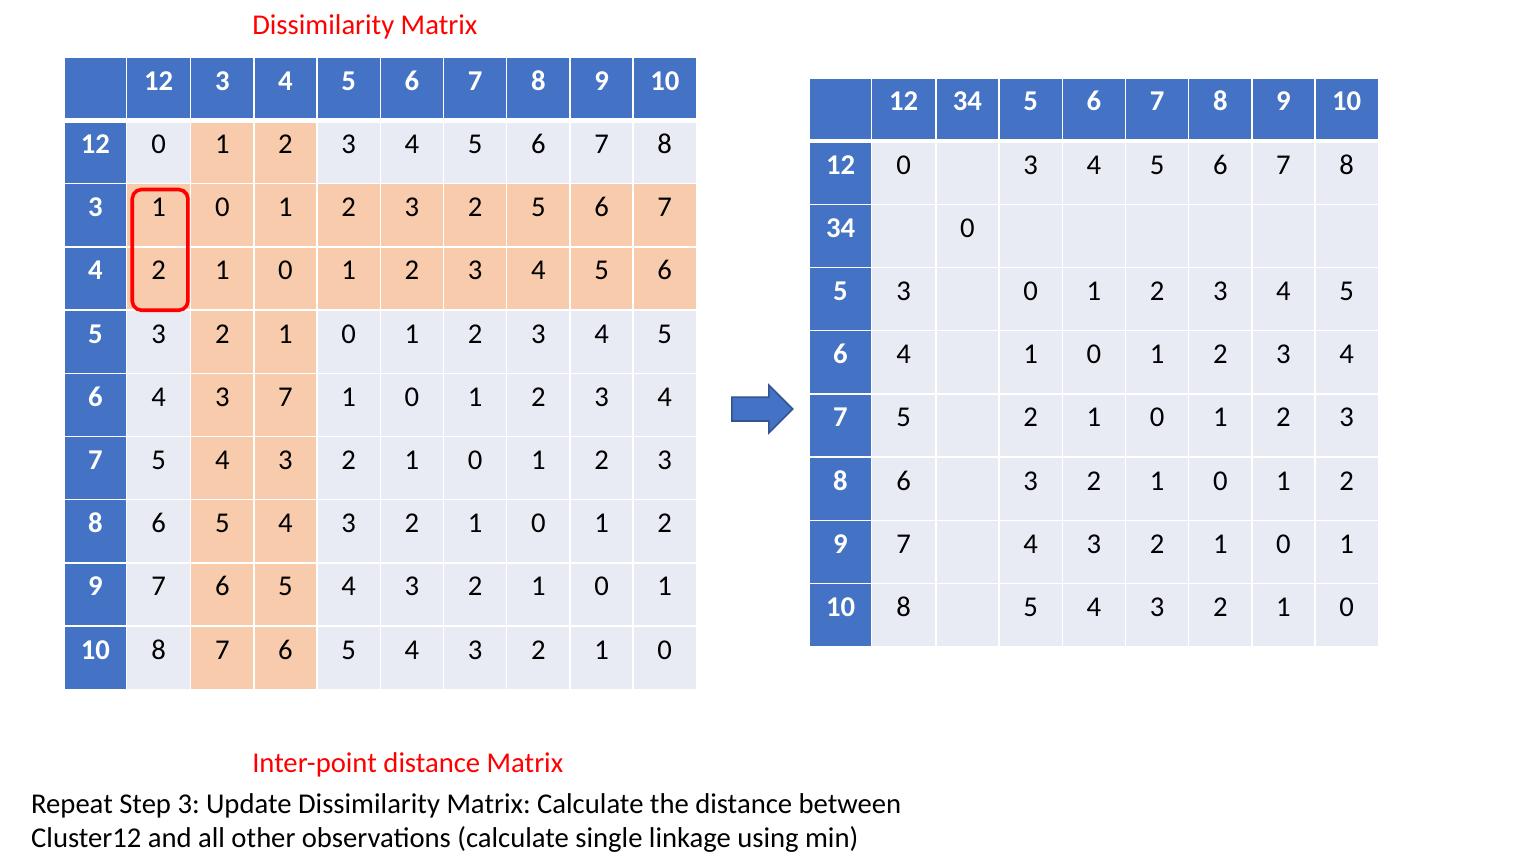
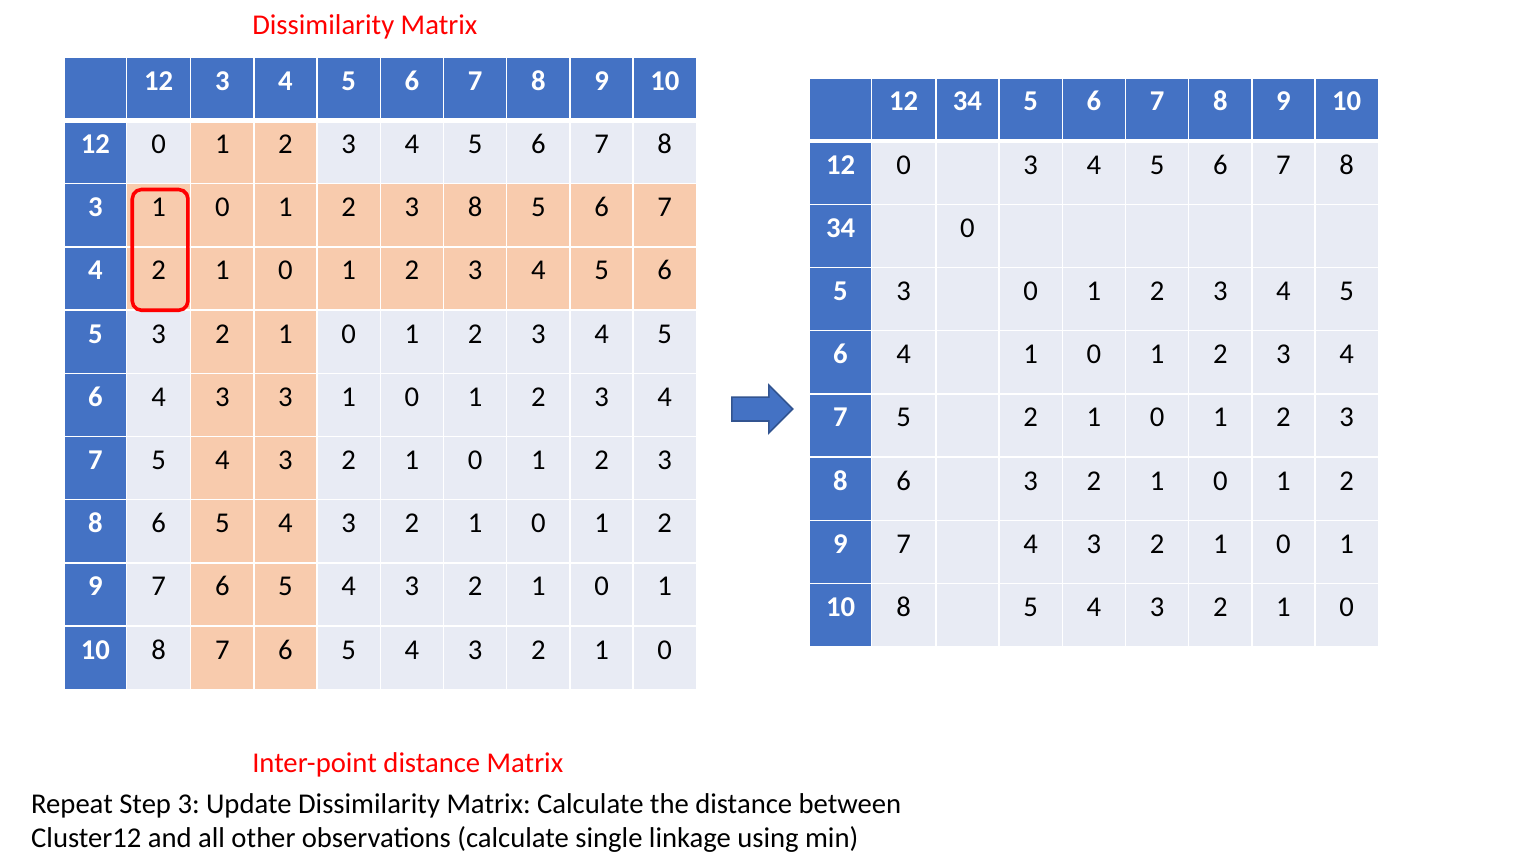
2: 2 -> 8 (475, 207)
3 7: 7 -> 3 (285, 397)
